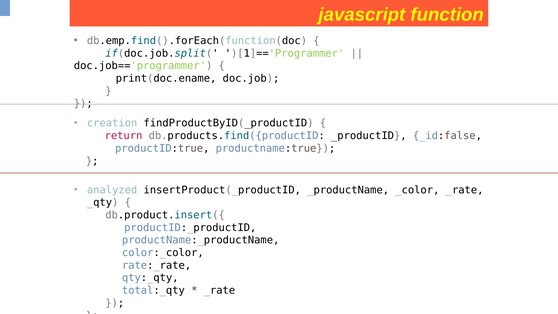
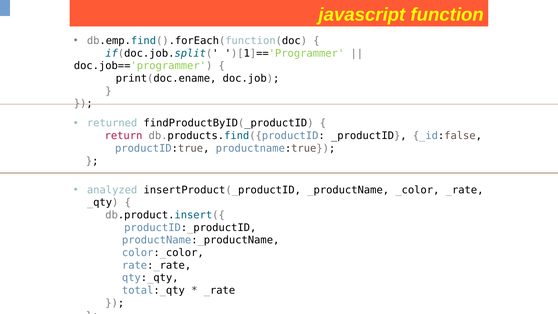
creation: creation -> returned (112, 123)
